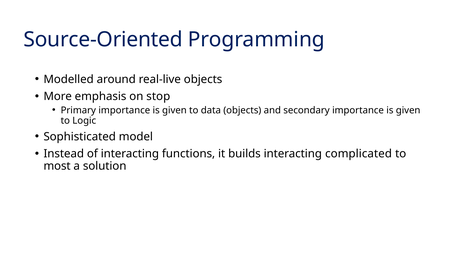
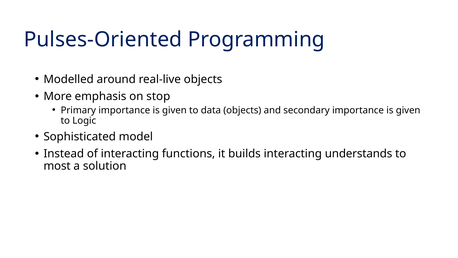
Source-Oriented: Source-Oriented -> Pulses-Oriented (103, 40)
complicated: complicated -> understands (359, 154)
